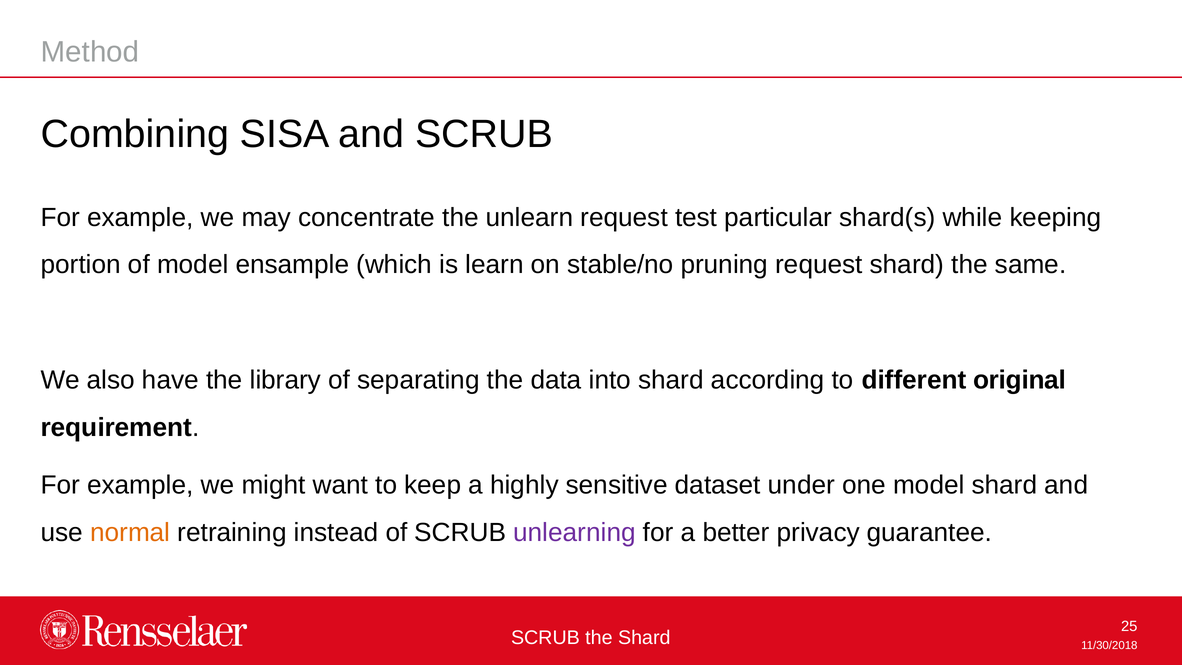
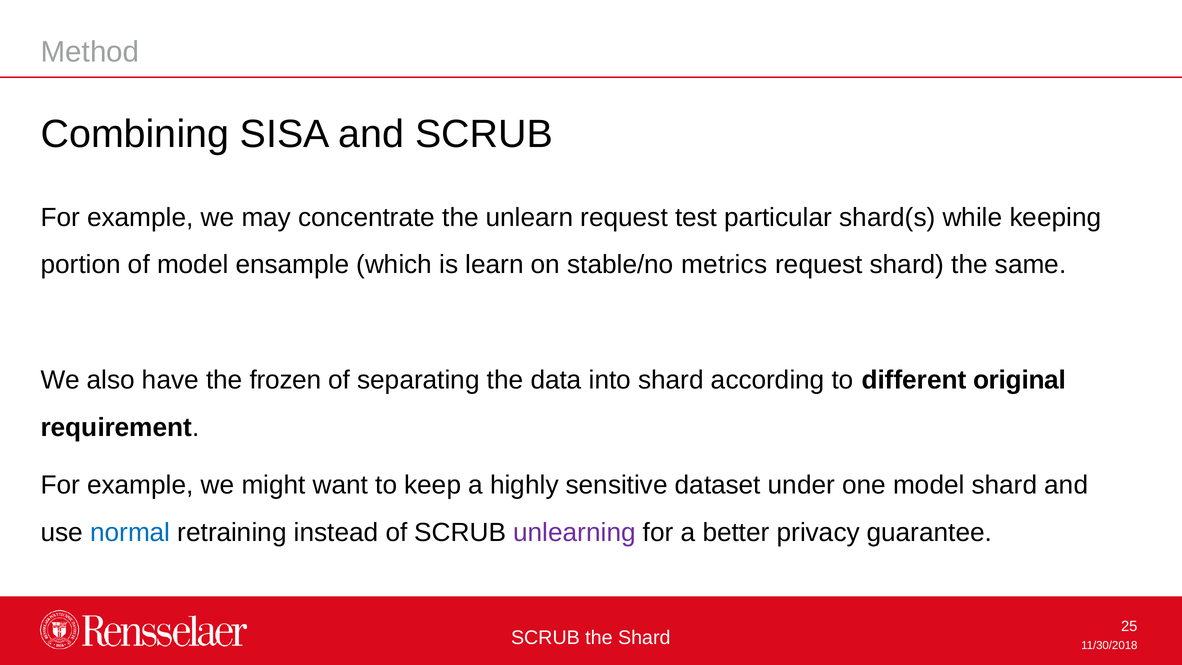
pruning: pruning -> metrics (724, 265)
library: library -> frozen (286, 380)
normal colour: orange -> blue (130, 532)
